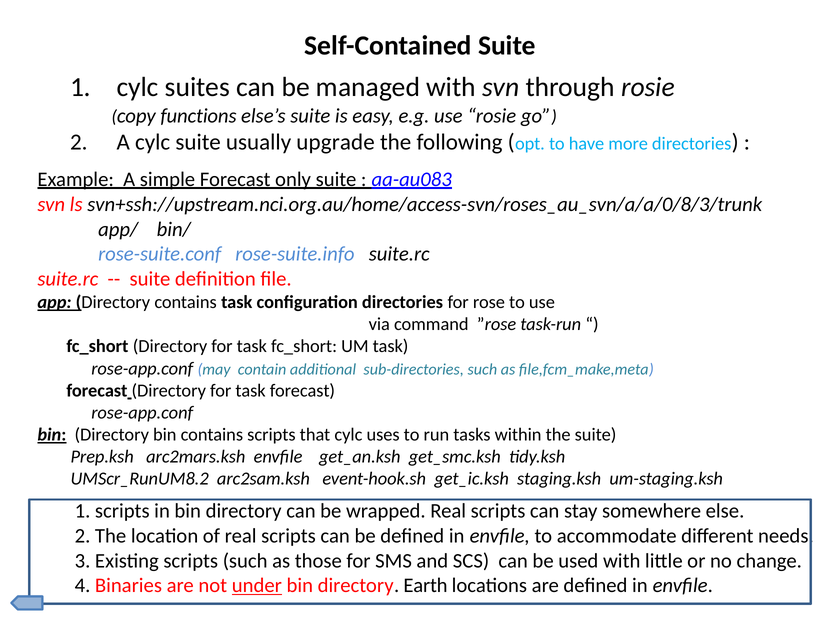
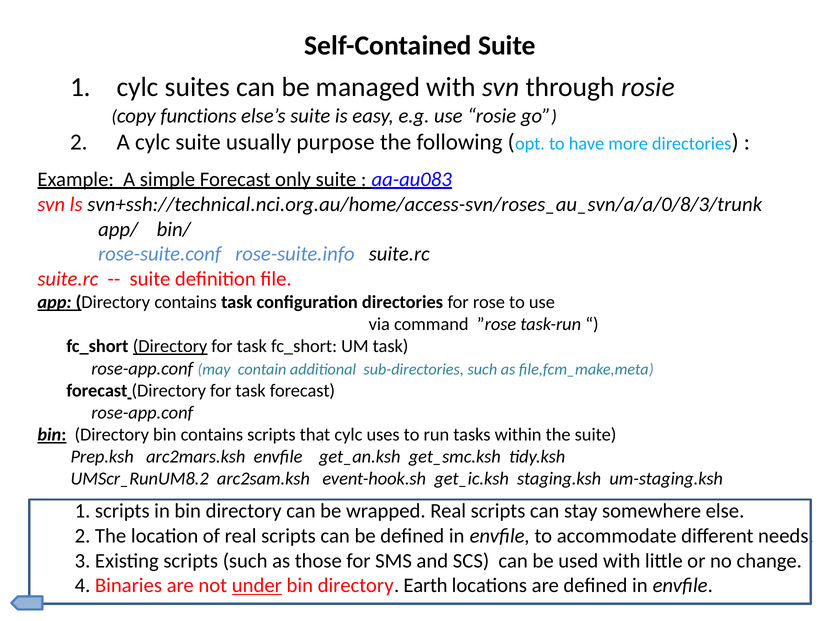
upgrade: upgrade -> purpose (335, 142)
svn+ssh://upstream.nci.org.au/home/access-svn/roses_au_svn/a/a/0/8/3/trunk: svn+ssh://upstream.nci.org.au/home/access-svn/roses_au_svn/a/a/0/8/3/trunk -> svn+ssh://technical.nci.org.au/home/access-svn/roses_au_svn/a/a/0/8/3/trunk (425, 204)
Directory underline: none -> present (170, 346)
